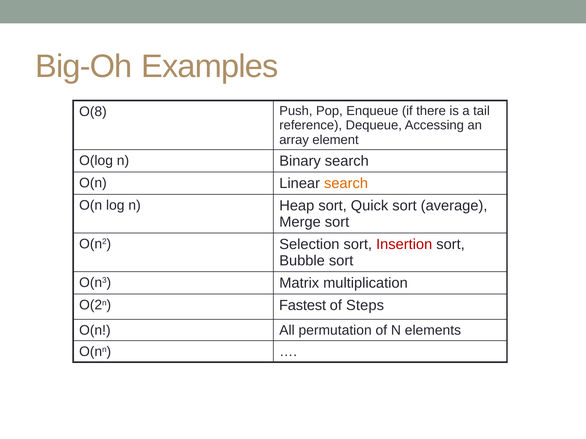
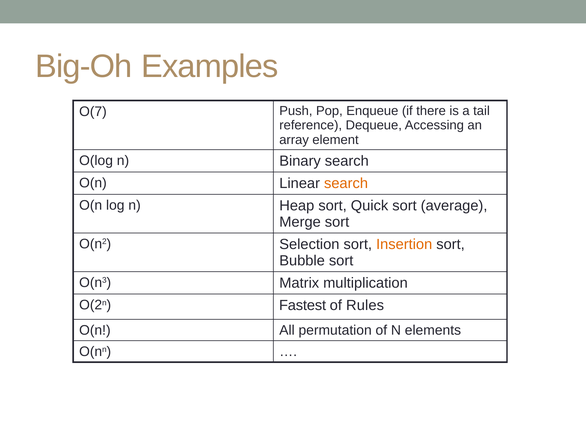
O(8: O(8 -> O(7 (93, 112)
Insertion colour: red -> orange (404, 245)
Steps: Steps -> Rules (365, 306)
